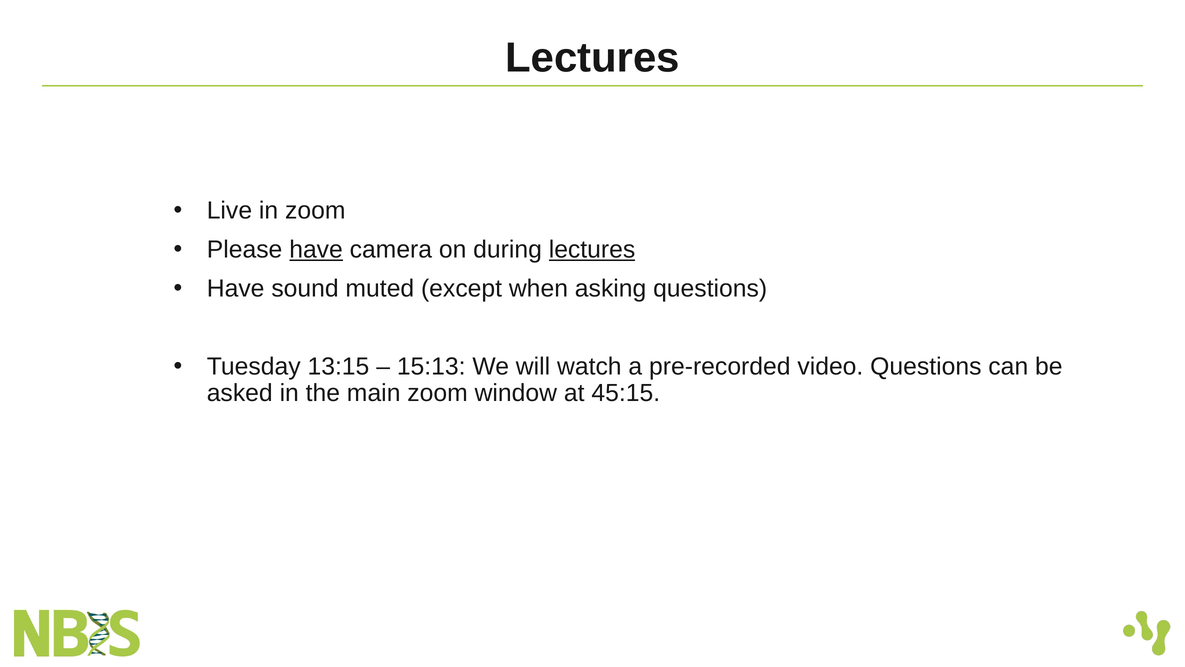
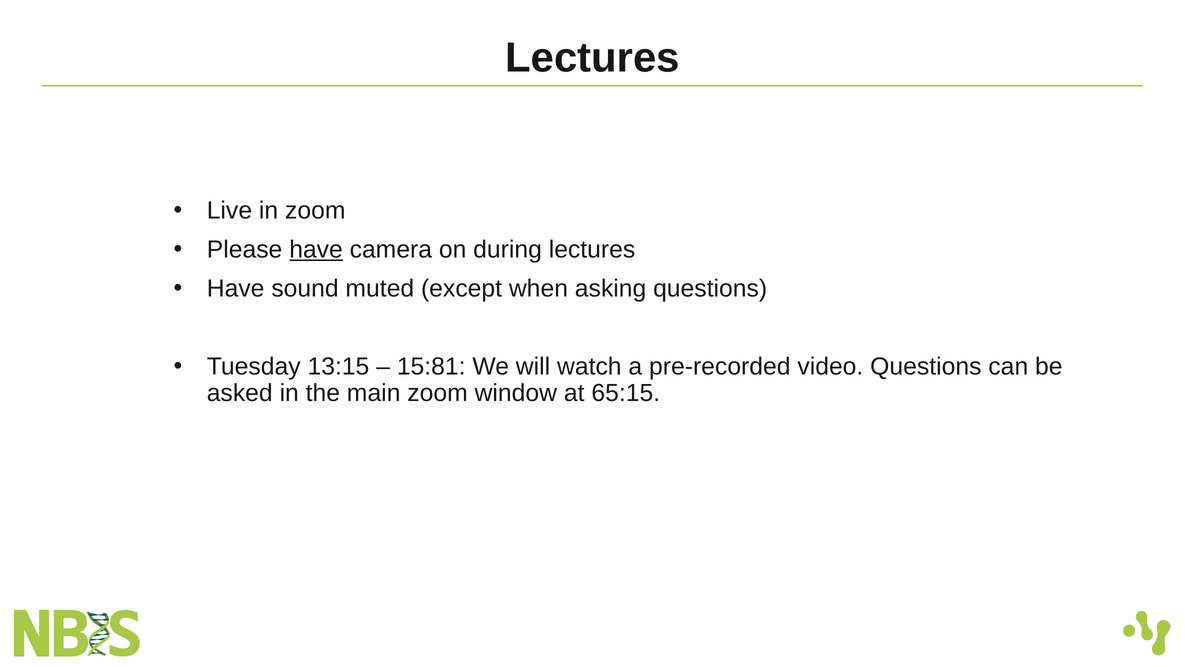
lectures underline: present -> none (592, 249)
15:13: 15:13 -> 15:81 (431, 366)
45:15: 45:15 -> 65:15 (626, 393)
